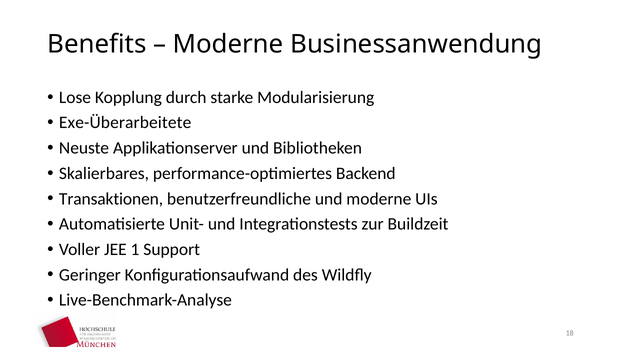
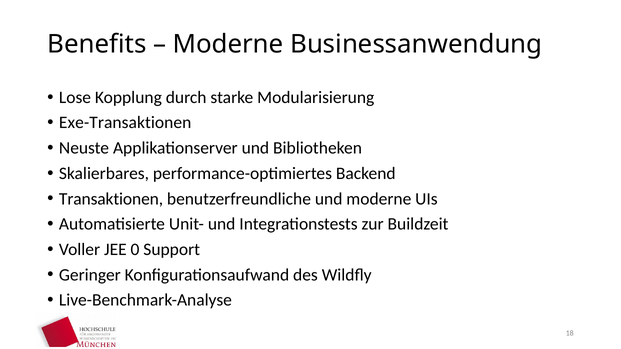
Exe-Überarbeitete: Exe-Überarbeitete -> Exe-Transaktionen (125, 123)
1: 1 -> 0 (135, 250)
